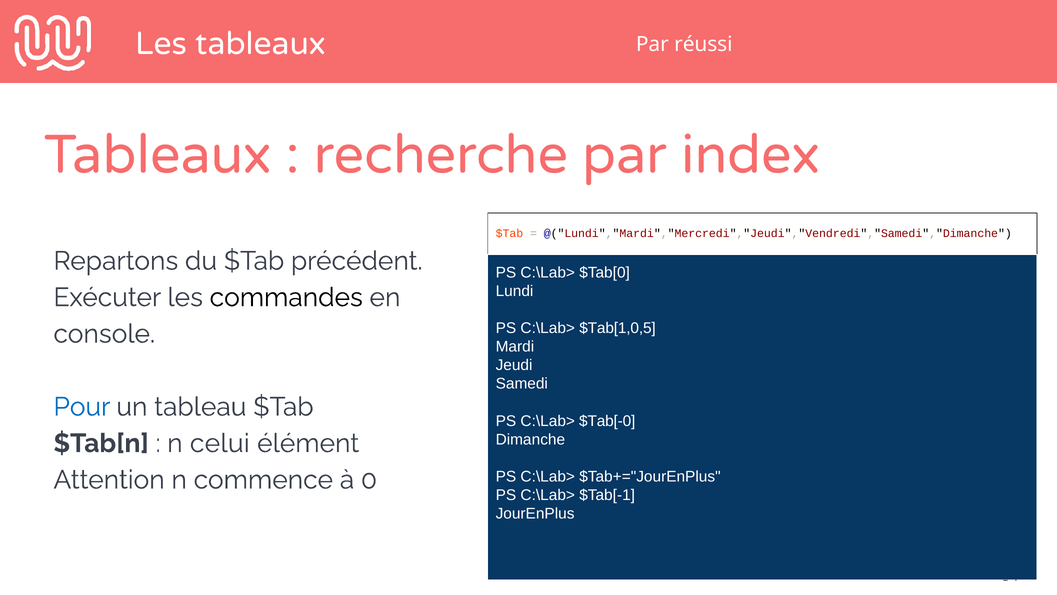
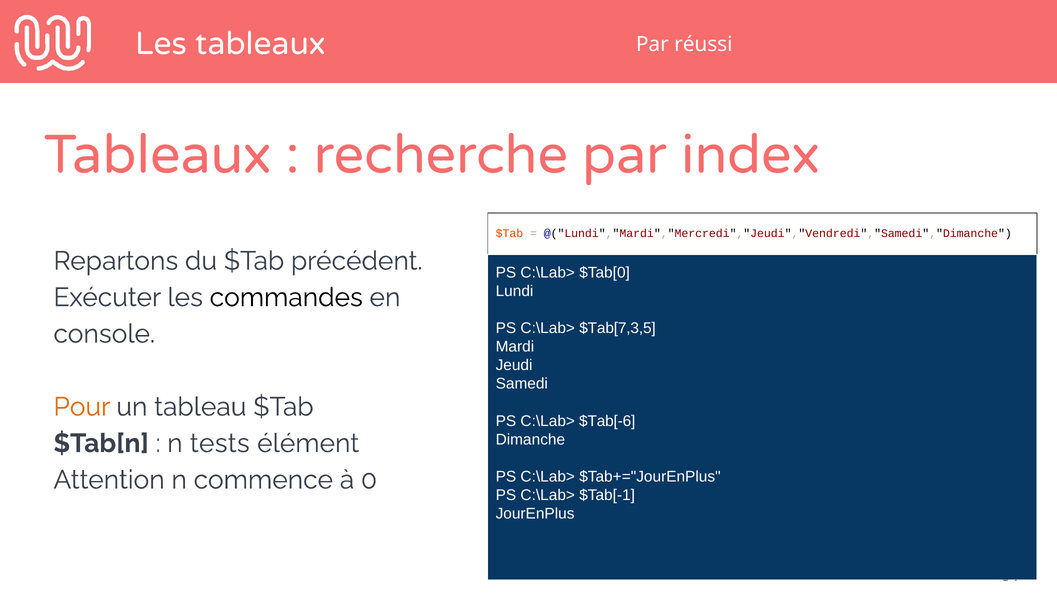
$Tab[1,0,5: $Tab[1,0,5 -> $Tab[7,3,5 (618, 328)
Pour colour: blue -> orange (82, 407)
$Tab[-0: $Tab[-0 -> $Tab[-6 (607, 421)
celui: celui -> tests (220, 443)
